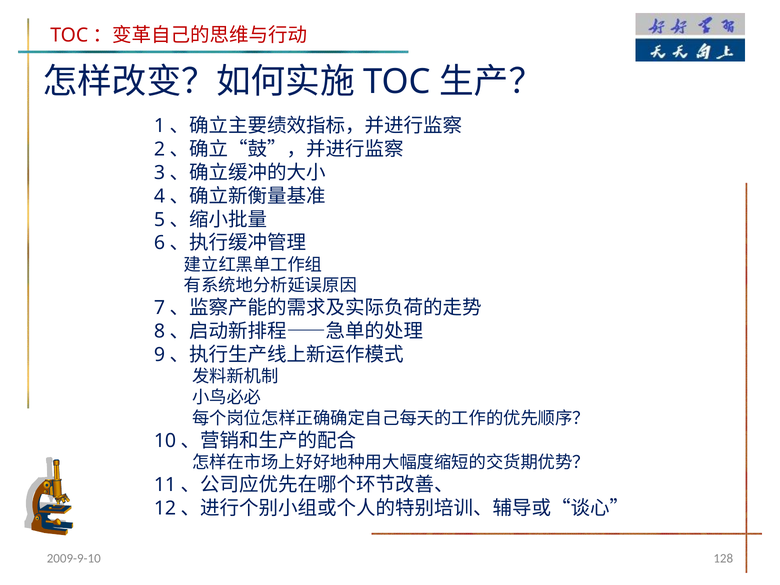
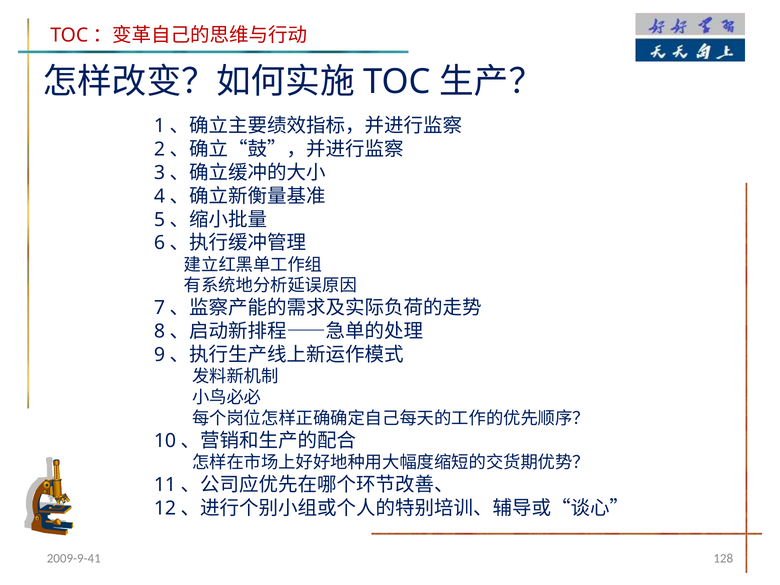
2009-9-10: 2009-9-10 -> 2009-9-41 (74, 559)
